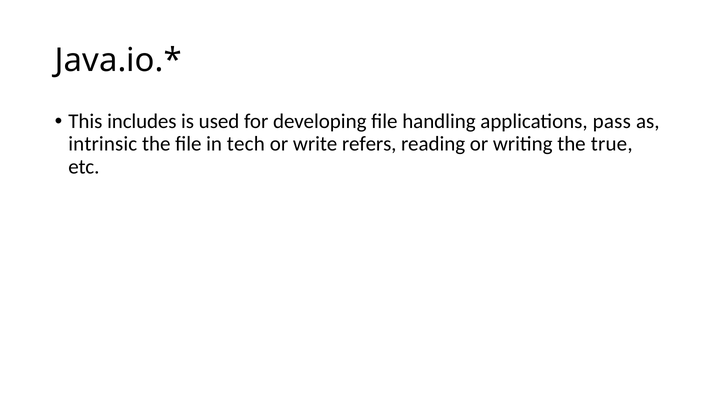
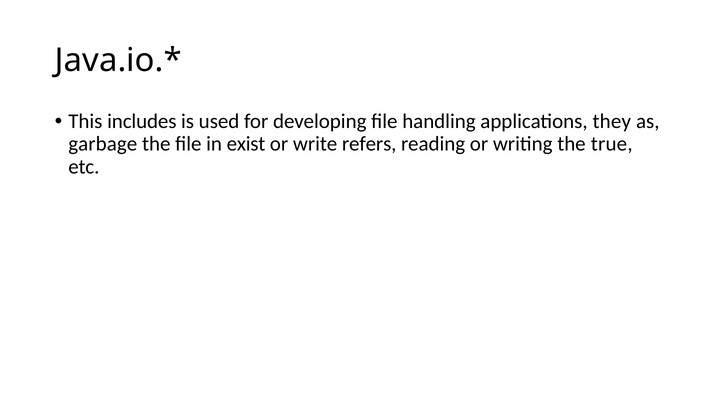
pass: pass -> they (612, 122)
intrinsic: intrinsic -> garbage (103, 144)
tech: tech -> exist (246, 144)
